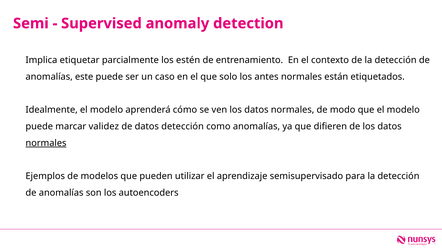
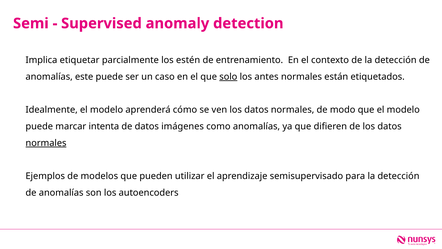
solo underline: none -> present (228, 77)
validez: validez -> intenta (104, 126)
datos detección: detección -> imágenes (183, 126)
